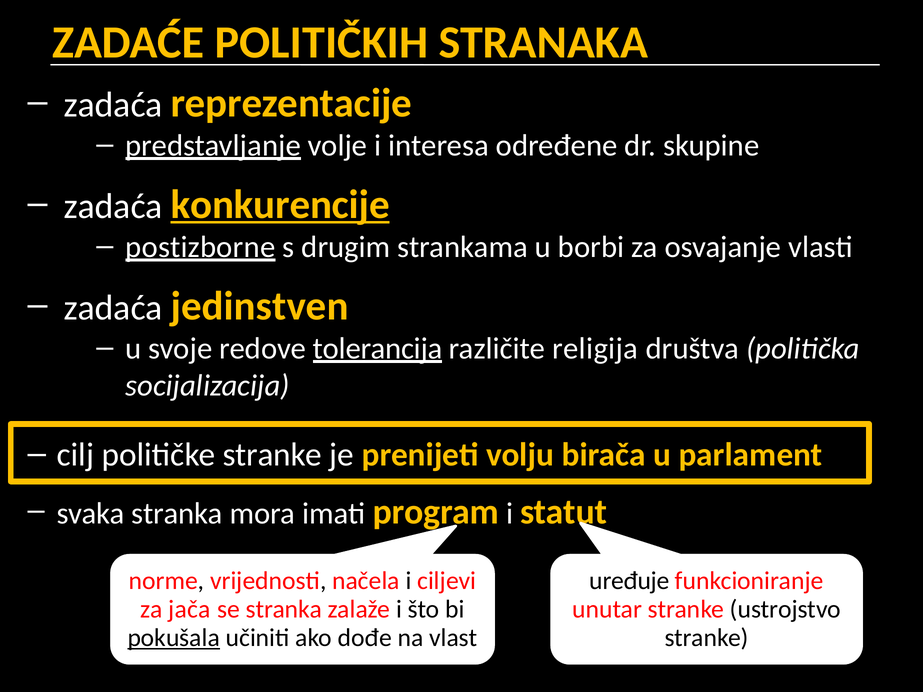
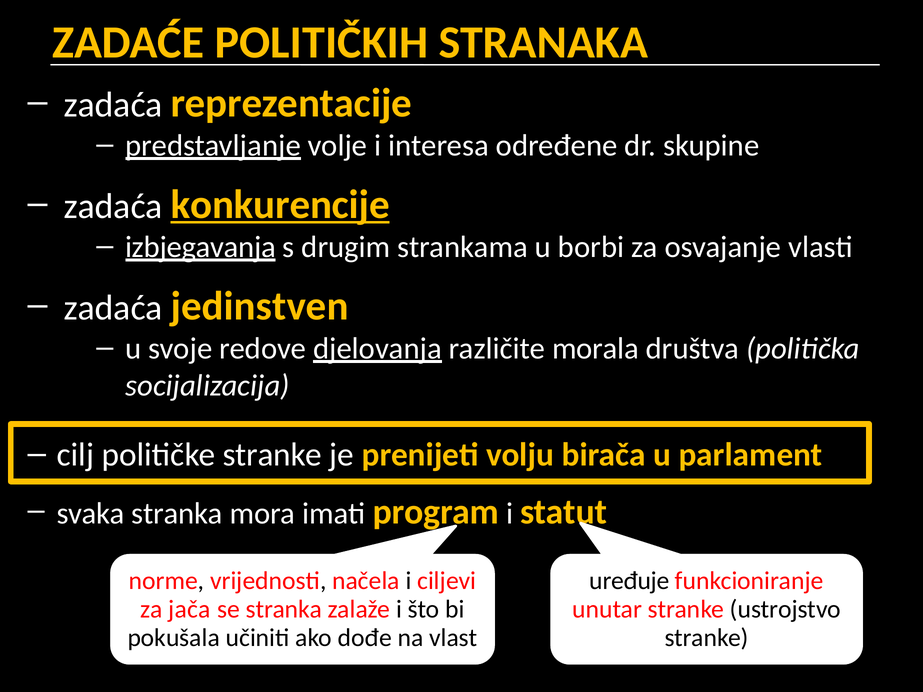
postizborne: postizborne -> izbjegavanja (201, 247)
tolerancija: tolerancija -> djelovanja (378, 349)
religija: religija -> morala (596, 349)
pokušala underline: present -> none (174, 638)
